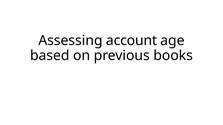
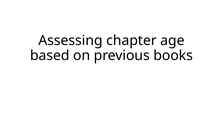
account: account -> chapter (131, 41)
